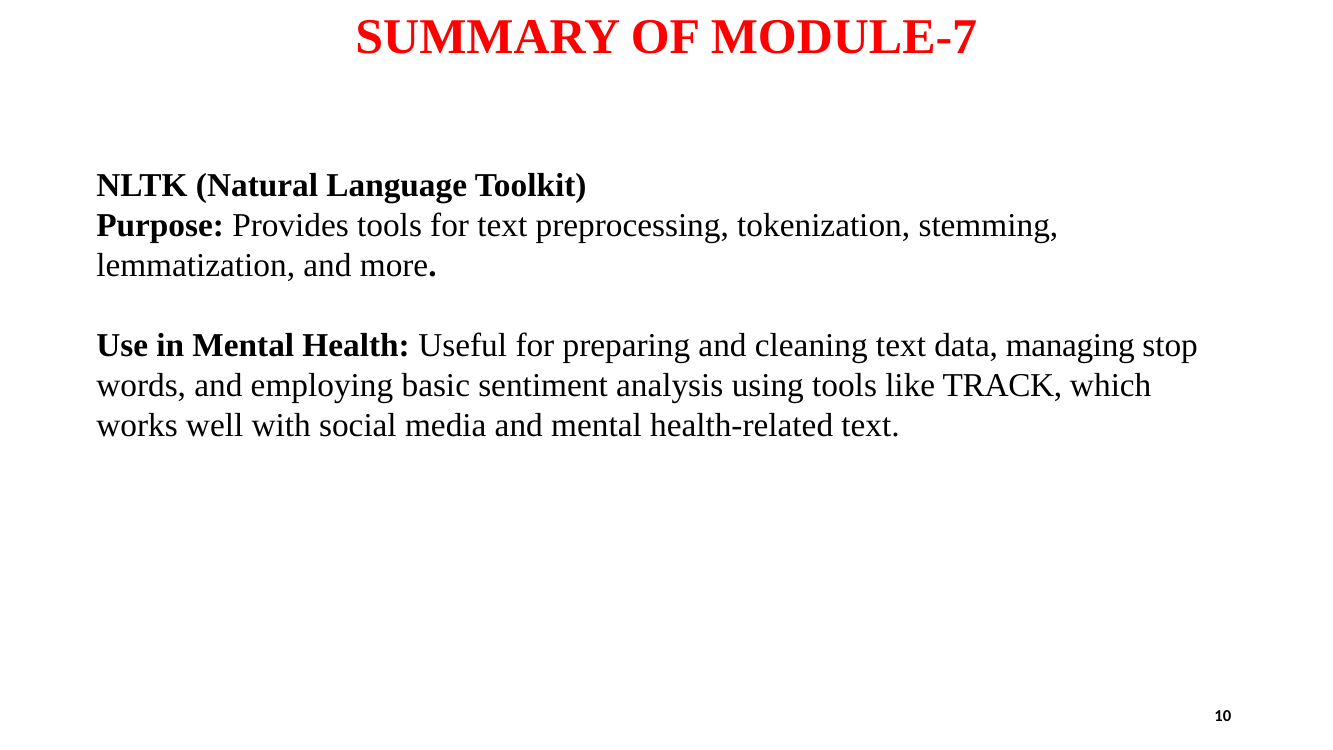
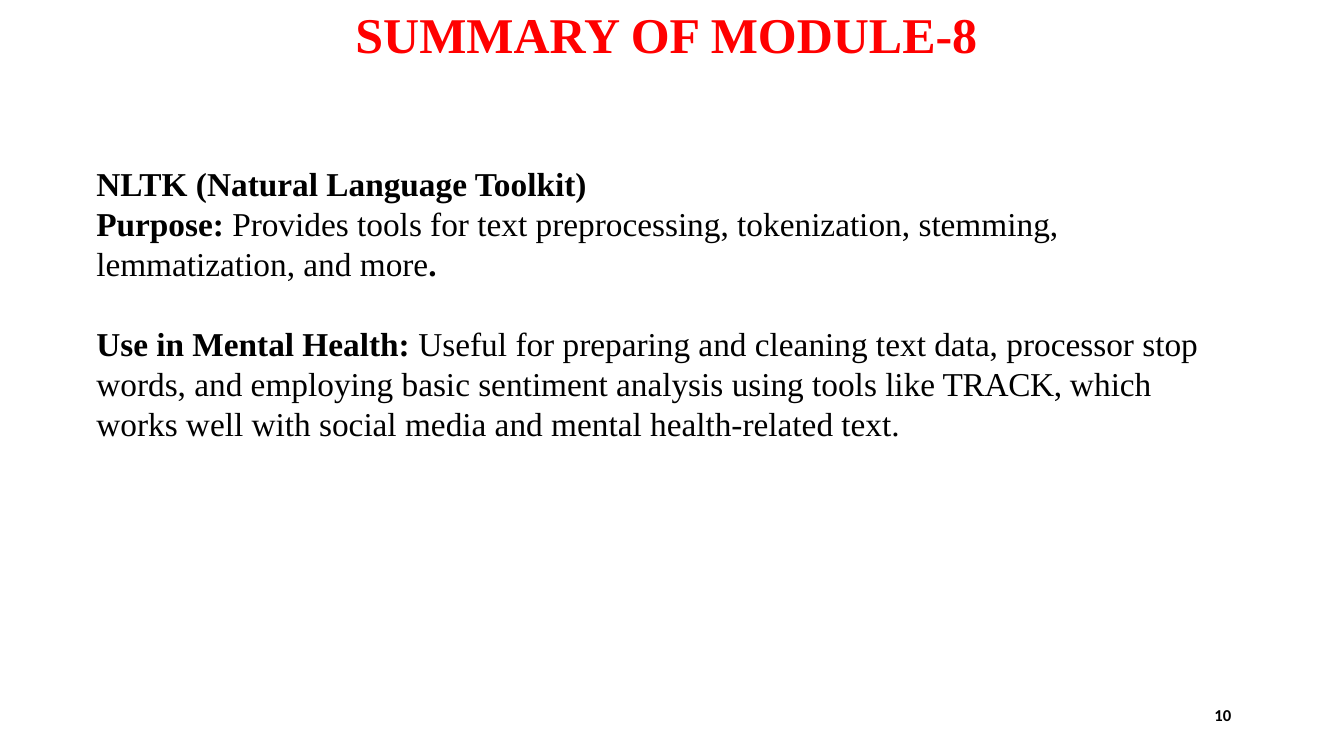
MODULE-7: MODULE-7 -> MODULE-8 (844, 37)
managing: managing -> processor (1070, 346)
